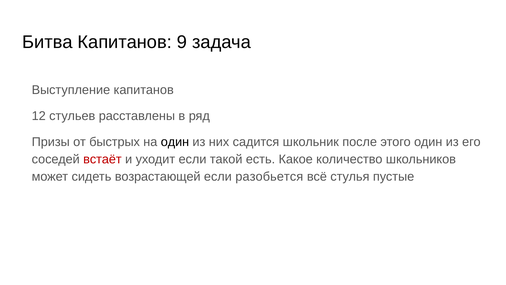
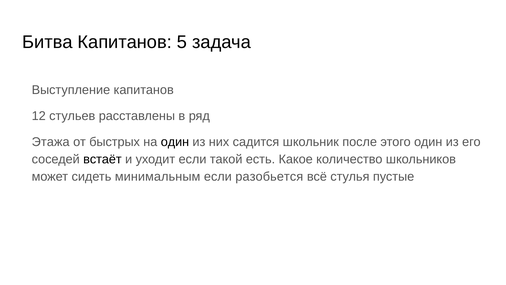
9: 9 -> 5 (182, 42)
Призы: Призы -> Этажа (51, 142)
встаёт colour: red -> black (102, 159)
возрастающей: возрастающей -> минимальным (158, 177)
